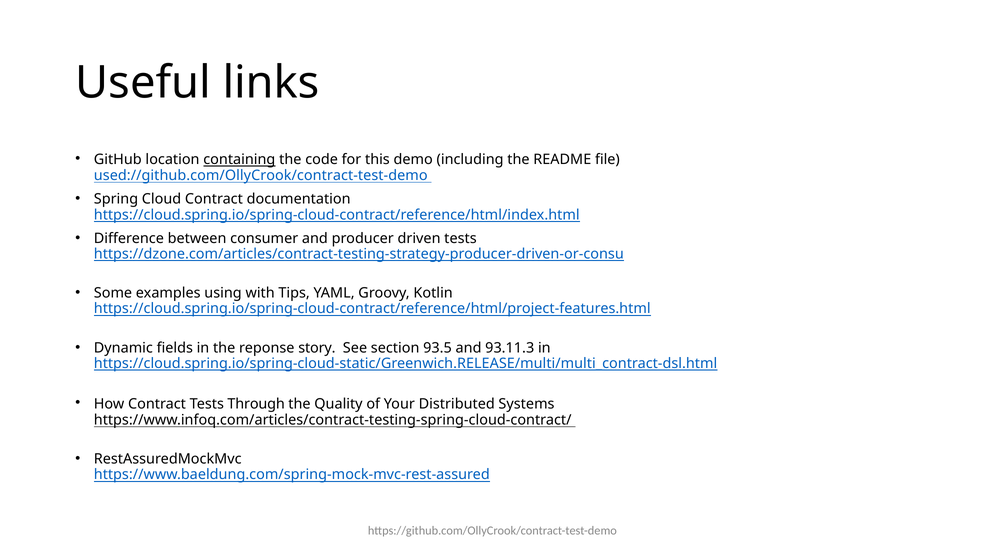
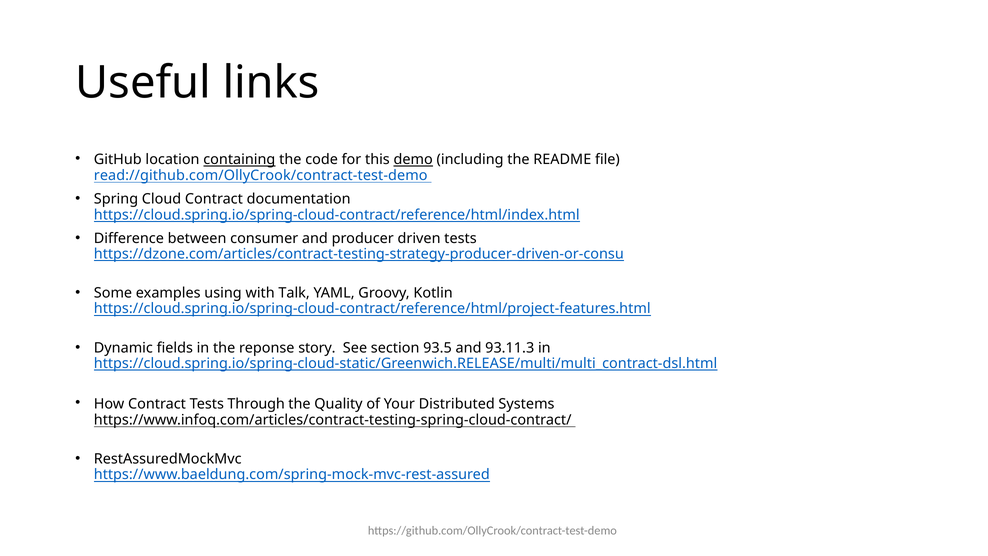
demo underline: none -> present (413, 160)
used://github.com/OllyCrook/contract-test-demo: used://github.com/OllyCrook/contract-test-demo -> read://github.com/OllyCrook/contract-test-demo (261, 176)
Tips: Tips -> Talk (294, 293)
